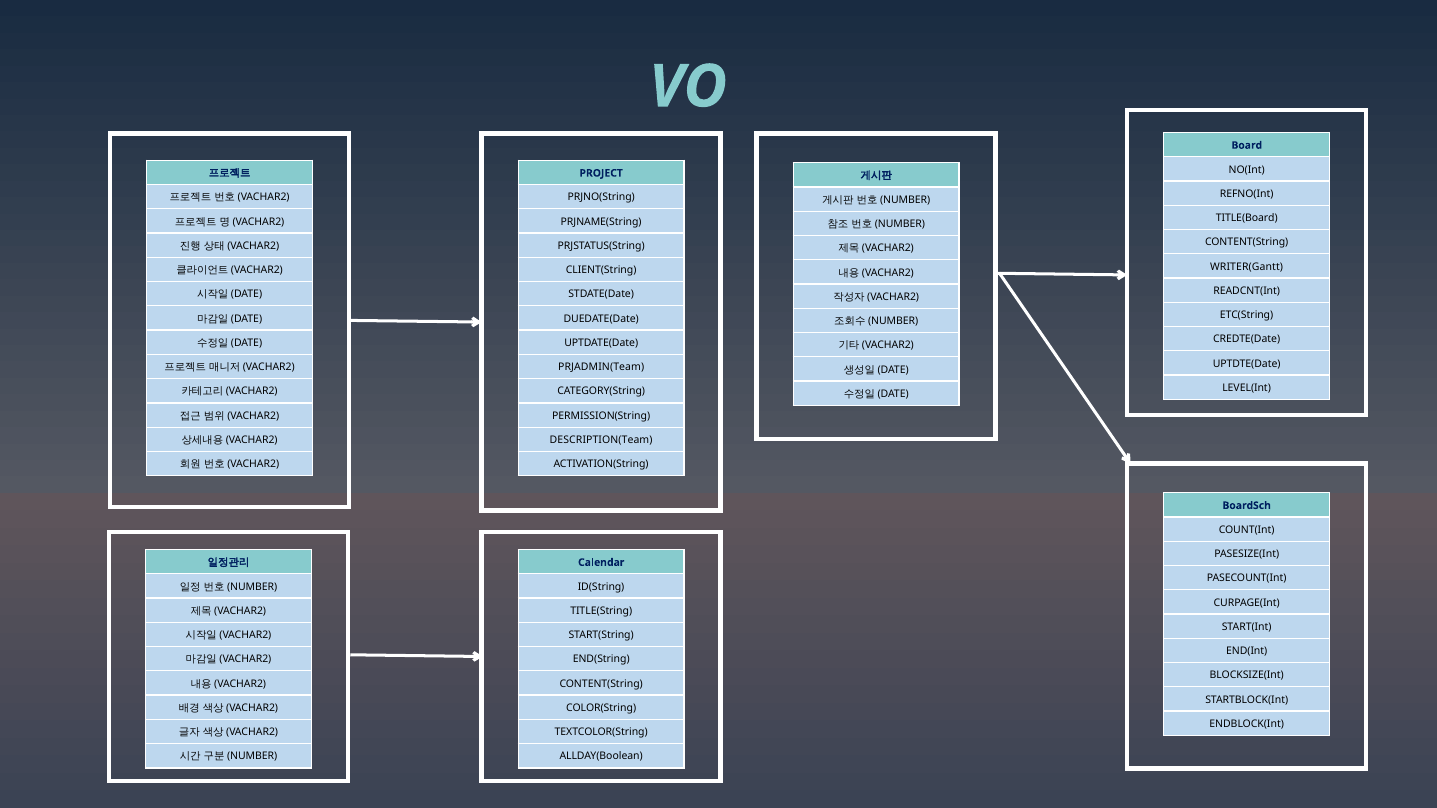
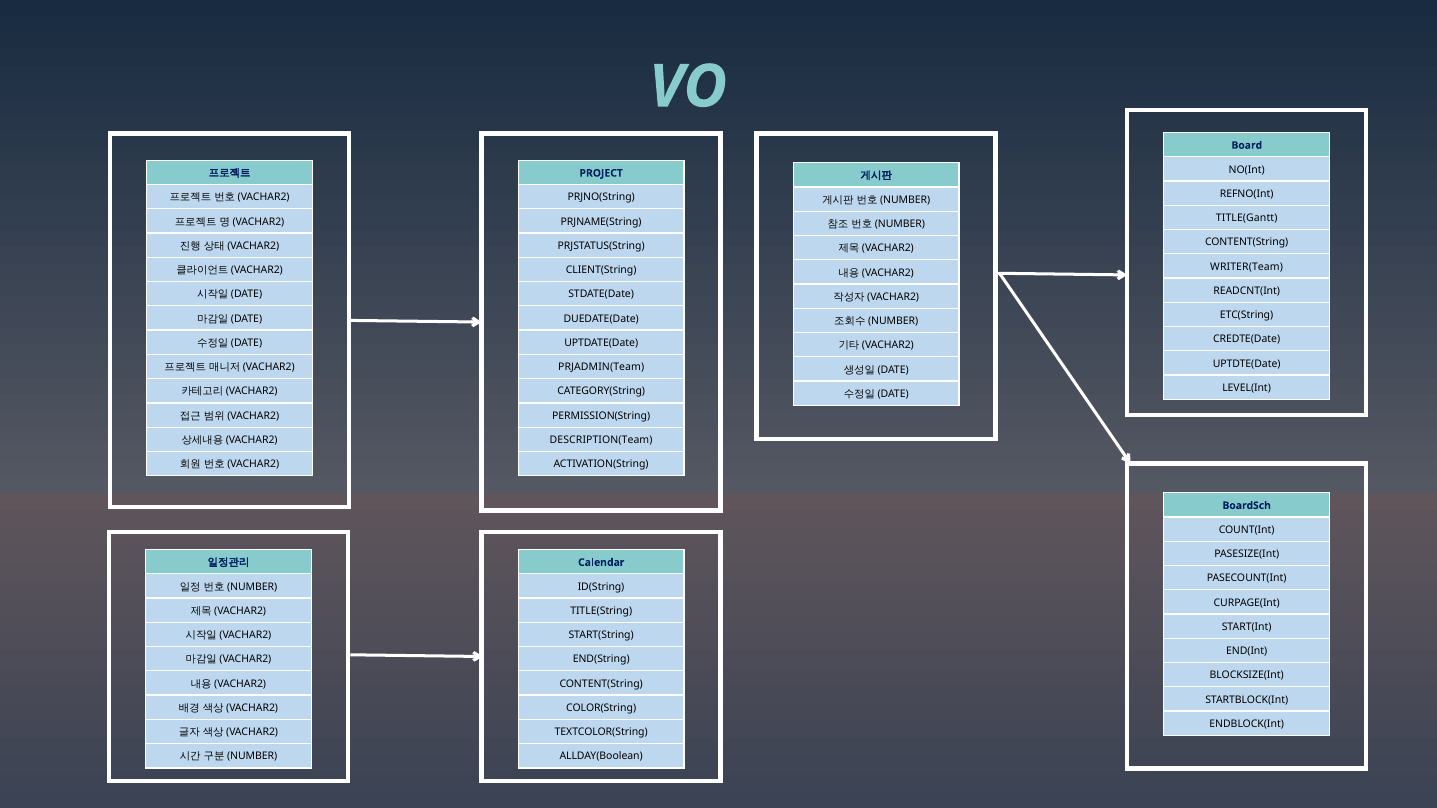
TITLE(Board: TITLE(Board -> TITLE(Gantt (1247, 218)
WRITER(Gantt: WRITER(Gantt -> WRITER(Team (1247, 267)
